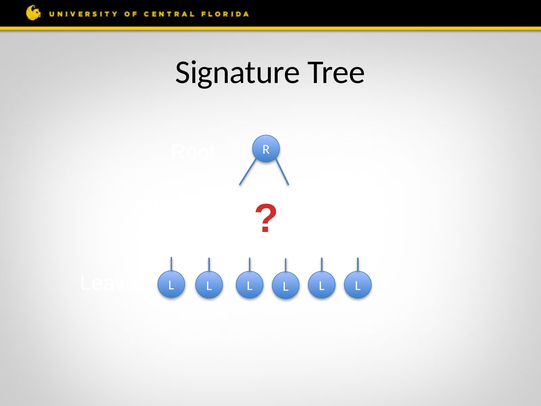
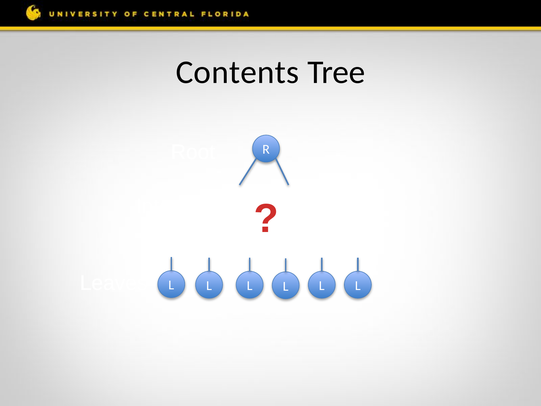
Signature: Signature -> Contents (237, 72)
